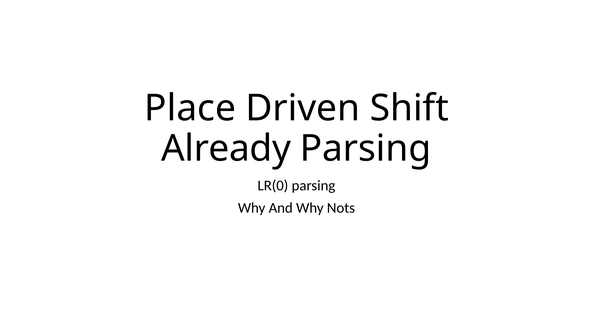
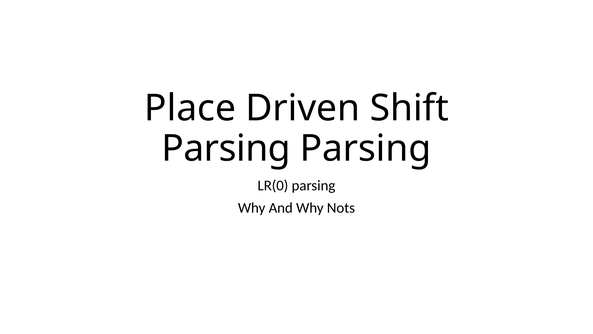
Already: Already -> Parsing (226, 148)
